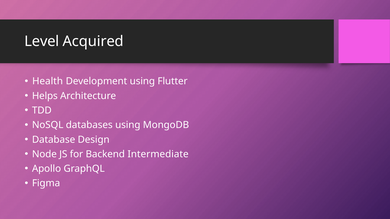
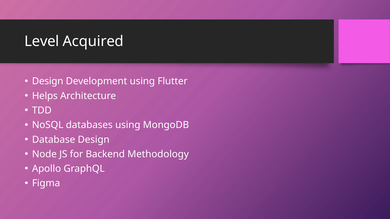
Health: Health -> Design (48, 81)
Intermediate: Intermediate -> Methodology (158, 154)
